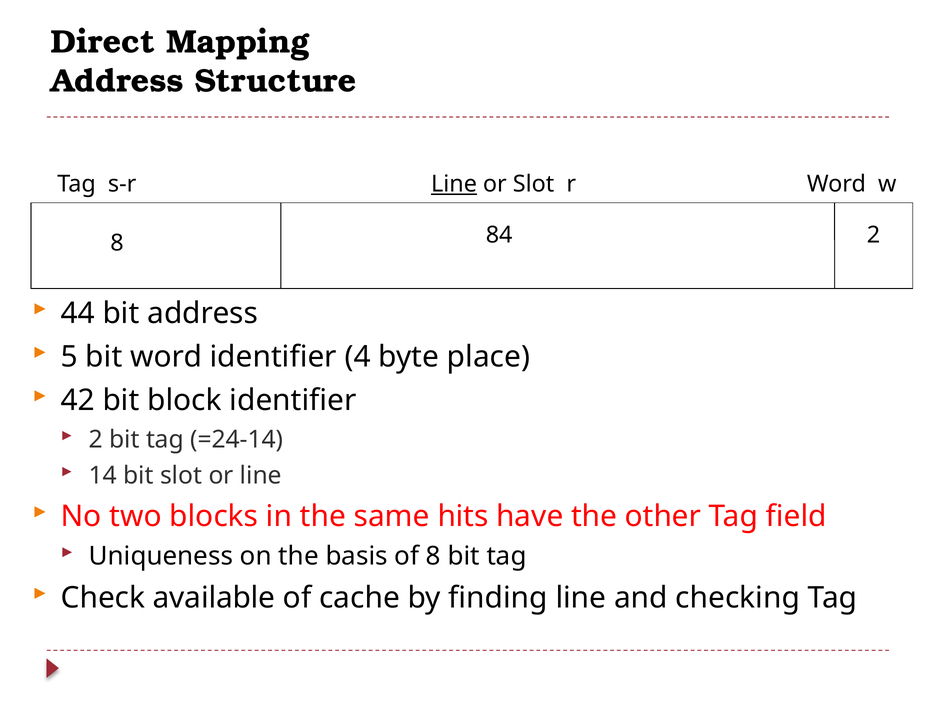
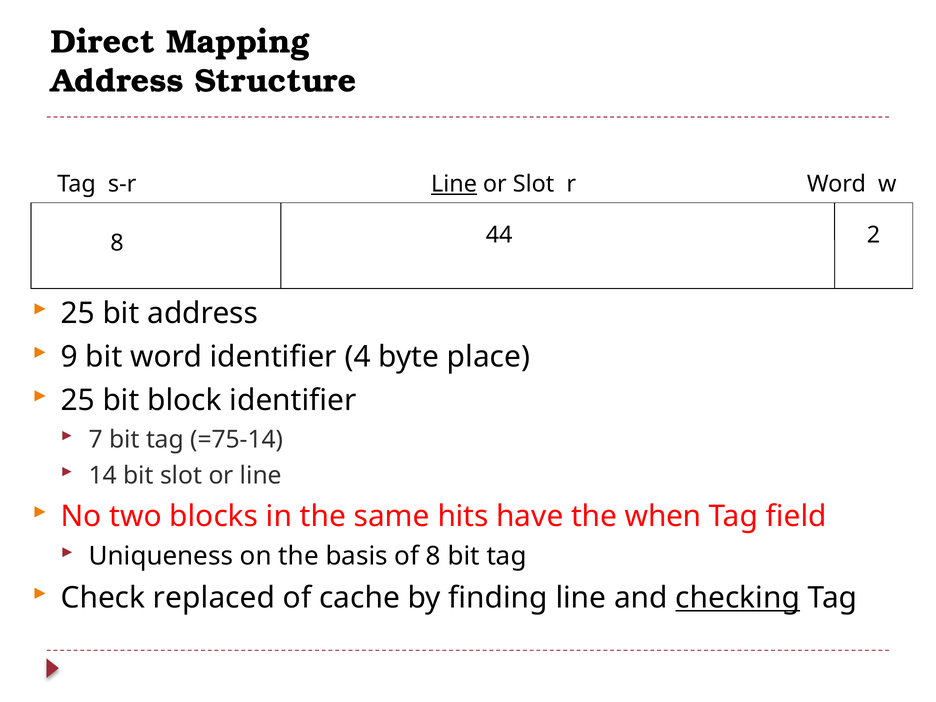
84: 84 -> 44 (499, 235)
44: 44 -> 25 (78, 313)
5: 5 -> 9 (69, 357)
42: 42 -> 25 (78, 401)
2: 2 -> 7 (96, 439)
=24-14: =24-14 -> =75-14 (237, 439)
other: other -> when (663, 516)
available: available -> replaced (214, 598)
checking underline: none -> present (738, 598)
